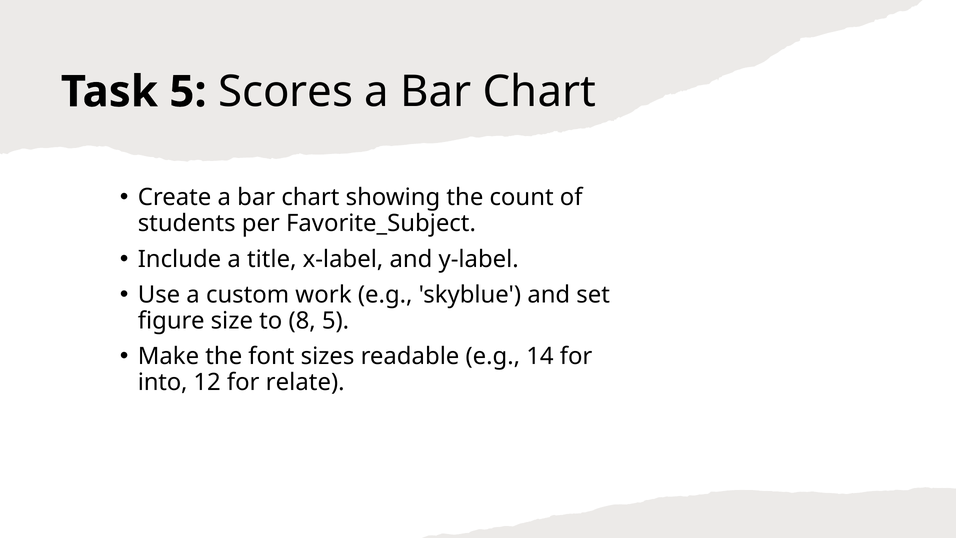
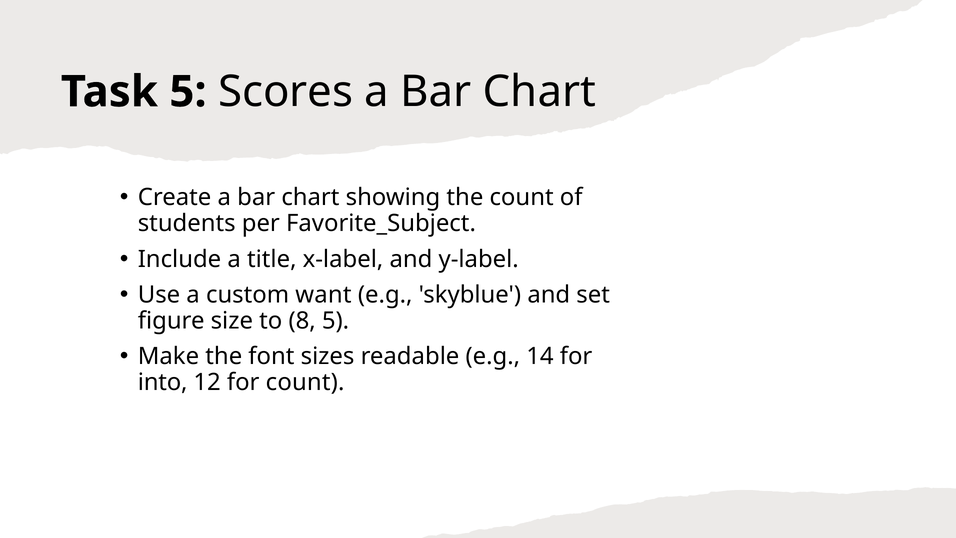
work: work -> want (323, 295)
for relate: relate -> count (305, 382)
